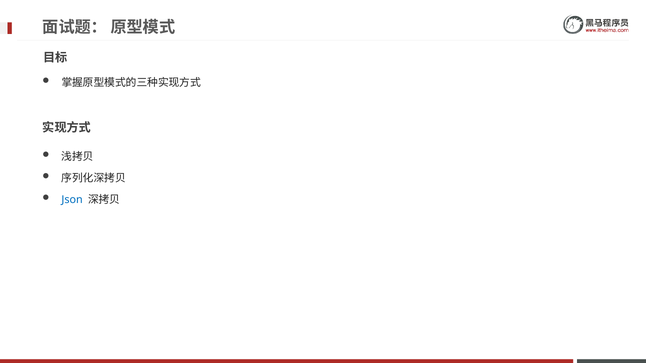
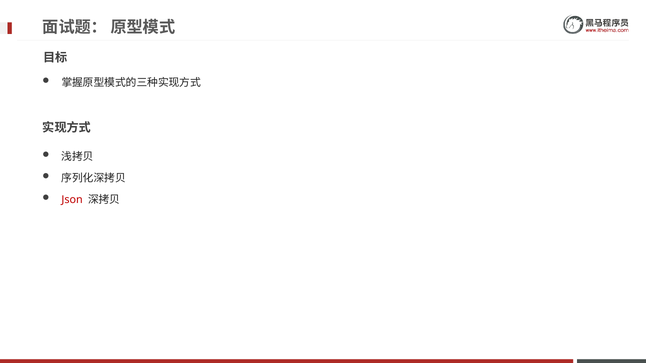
Json colour: blue -> red (72, 200)
